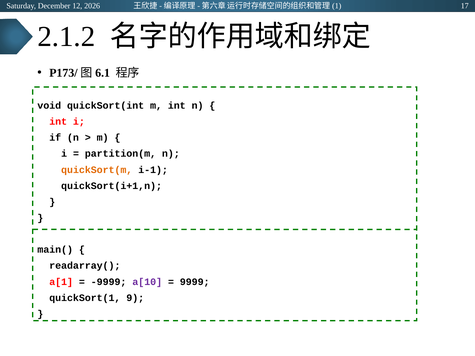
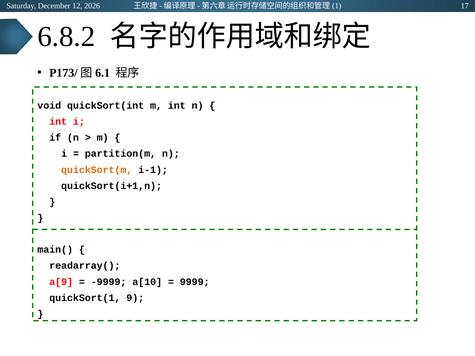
2.1.2: 2.1.2 -> 6.8.2 (66, 36)
a[1: a[1 -> a[9 (61, 282)
a[10 colour: purple -> black (147, 282)
